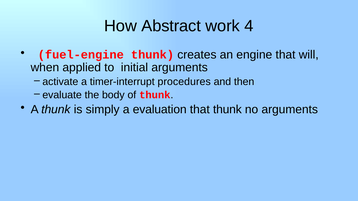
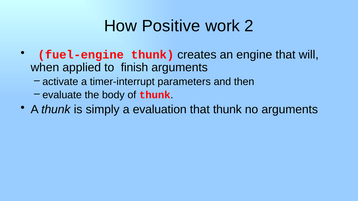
Abstract: Abstract -> Positive (171, 26)
4: 4 -> 2 (249, 26)
initial: initial -> finish (135, 68)
procedures: procedures -> parameters (184, 82)
